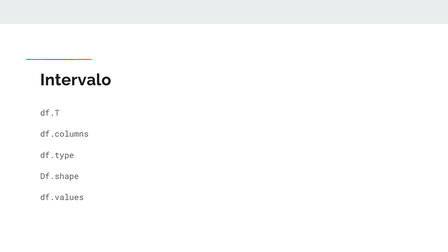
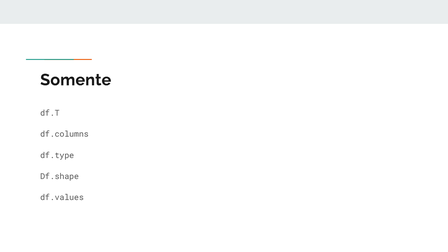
Intervalo: Intervalo -> Somente (76, 80)
